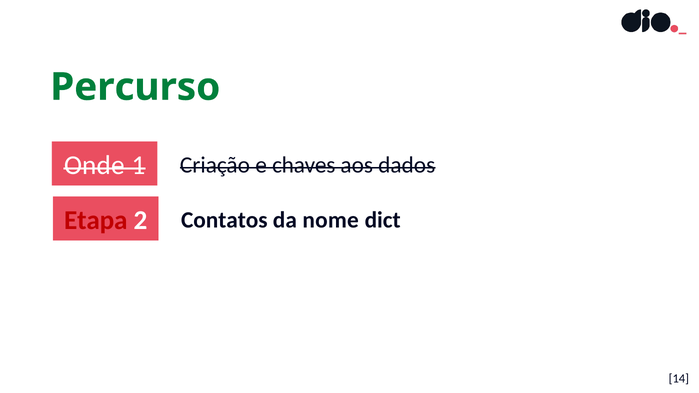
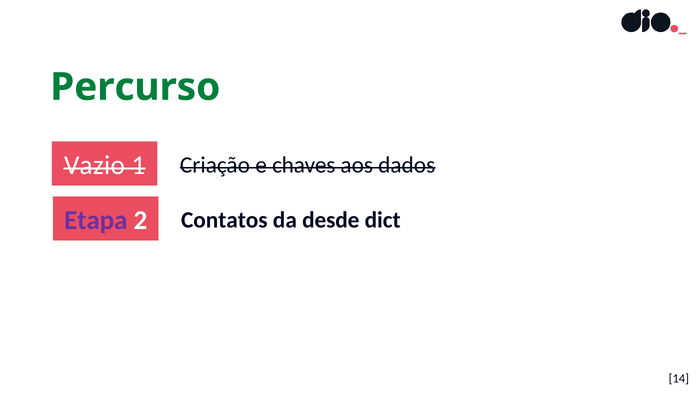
Onde: Onde -> Vazio (95, 165)
Etapa colour: red -> purple (96, 220)
nome: nome -> desde (331, 220)
